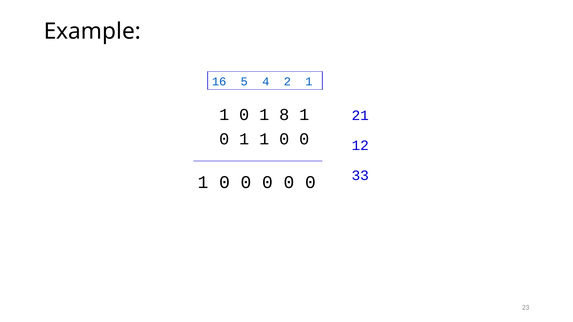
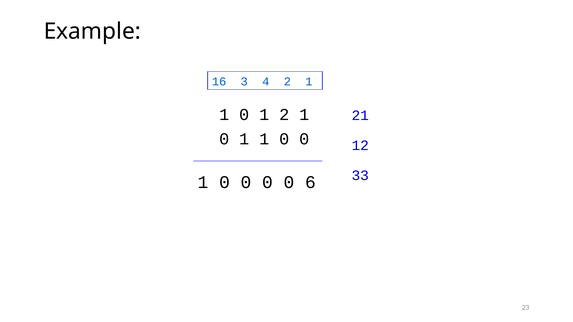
5: 5 -> 3 (244, 82)
1 8: 8 -> 2 (284, 115)
0: 0 -> 6 (310, 182)
